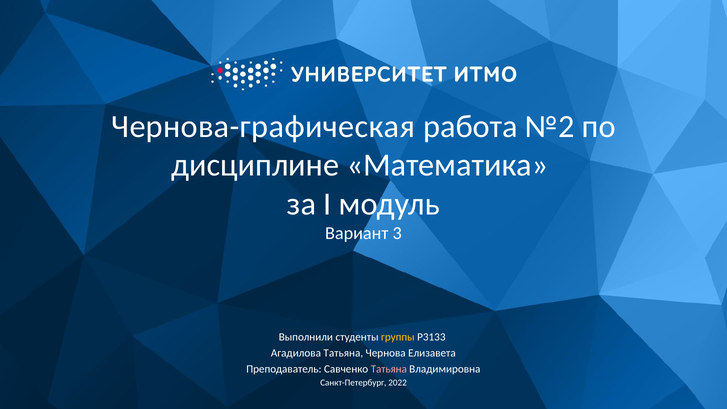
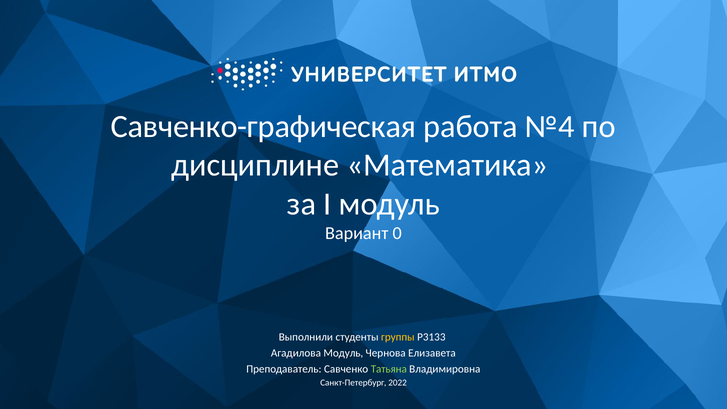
Чернова-графическая: Чернова-графическая -> Савченко-графическая (263, 126)
№2: №2 -> №4 (550, 126)
3: 3 -> 0 (397, 233)
Агадилова Татьяна: Татьяна -> Модуль (343, 353)
Татьяна colour: pink -> light green (389, 369)
